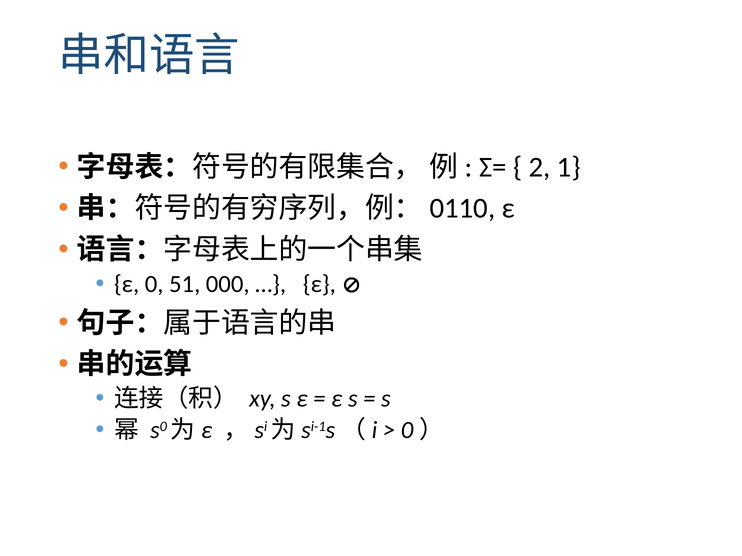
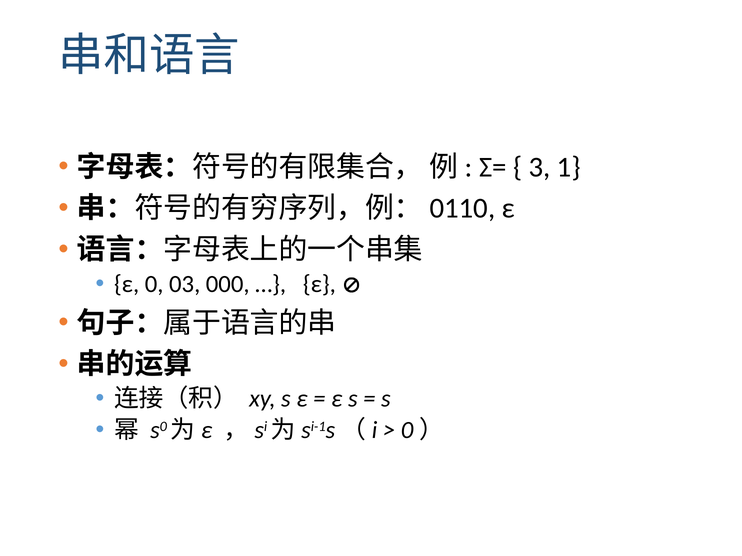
2: 2 -> 3 (540, 167)
51: 51 -> 03 (185, 284)
